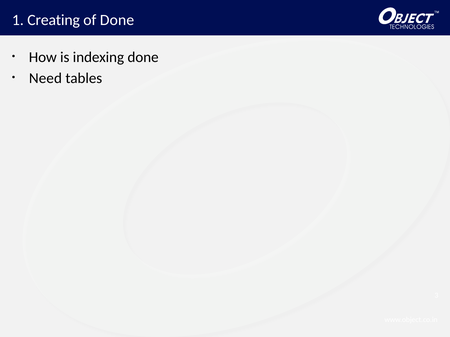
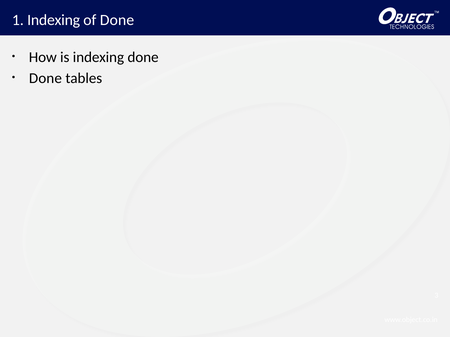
1 Creating: Creating -> Indexing (54, 20)
Need: Need -> Done (45, 78)
